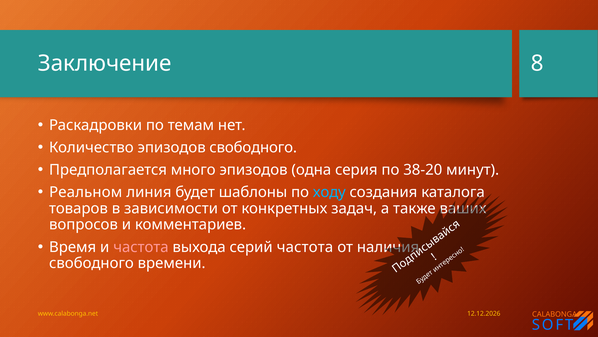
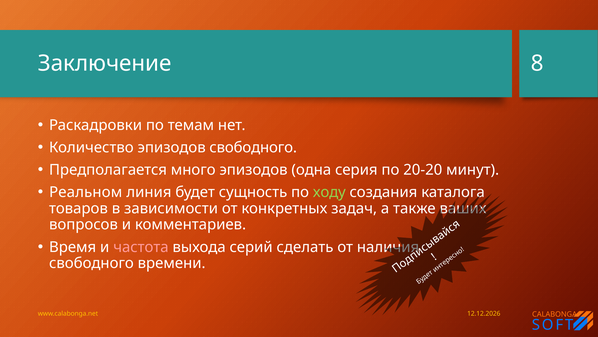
38-20: 38-20 -> 20-20 (423, 170)
шаблоны: шаблоны -> сущность (253, 192)
ходу colour: light blue -> light green (329, 192)
серий частота: частота -> сделать (305, 247)
